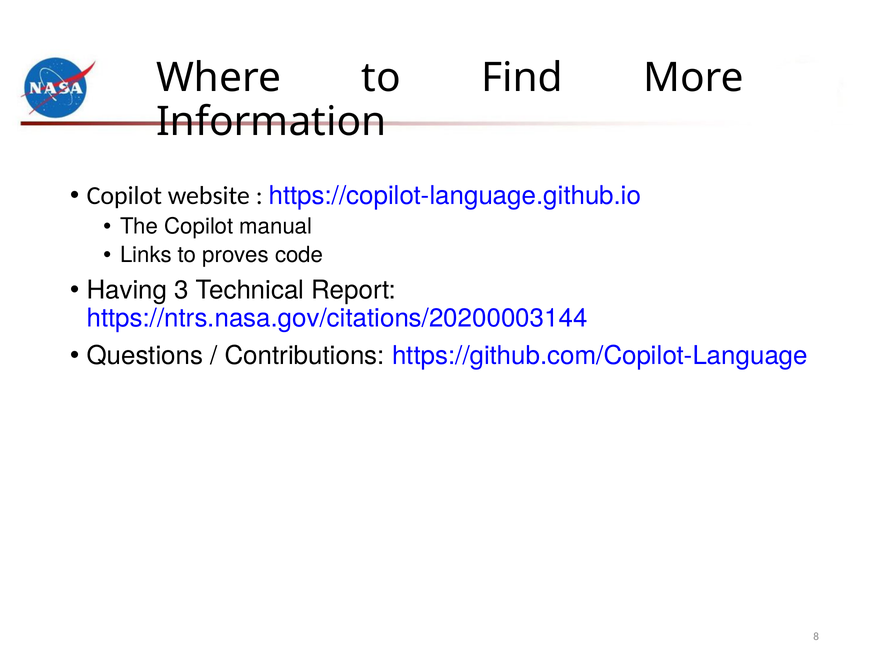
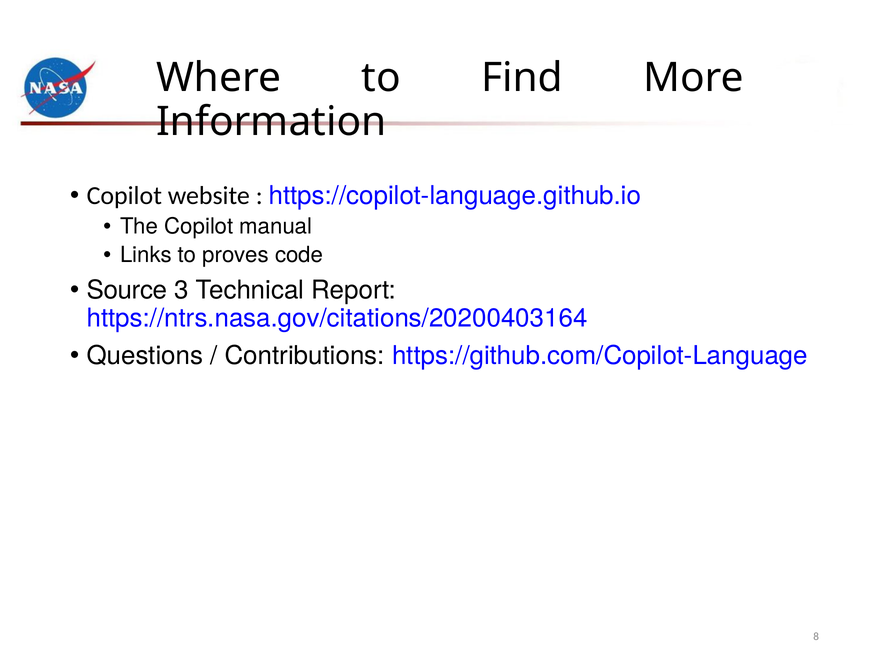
Having: Having -> Source (127, 290)
https://ntrs.nasa.gov/citations/20200003144: https://ntrs.nasa.gov/citations/20200003144 -> https://ntrs.nasa.gov/citations/20200403164 (337, 318)
